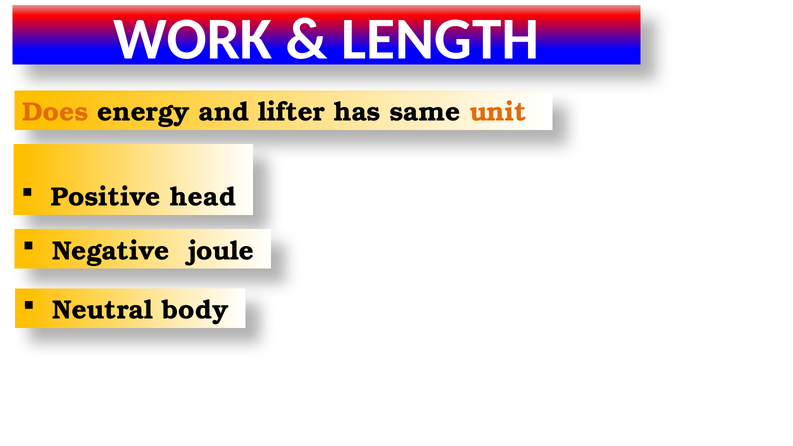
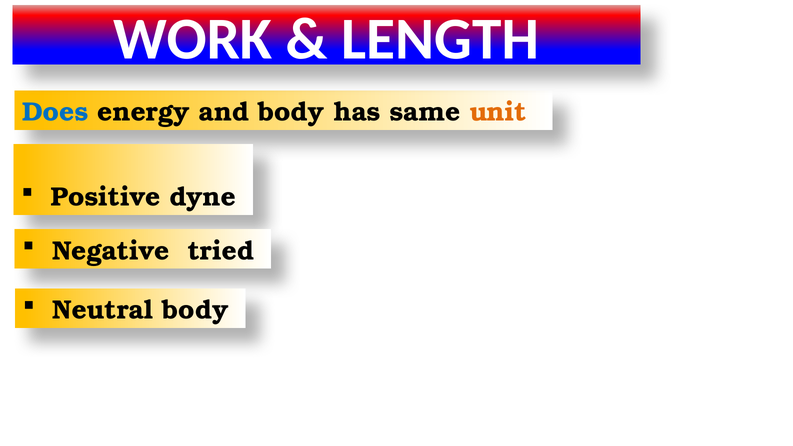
Does colour: orange -> blue (55, 112)
and lifter: lifter -> body (291, 112)
head: head -> dyne (203, 197)
joule: joule -> tried (221, 251)
